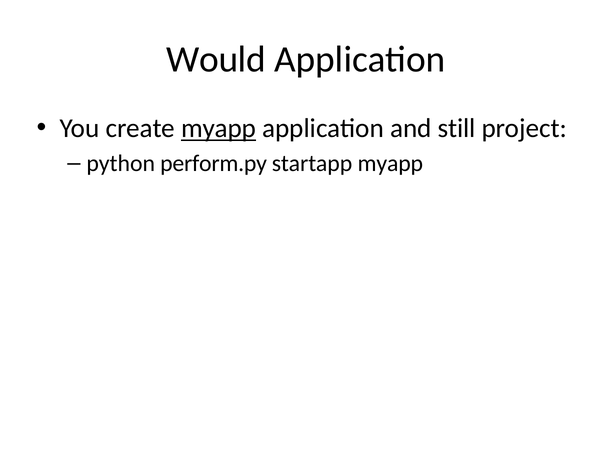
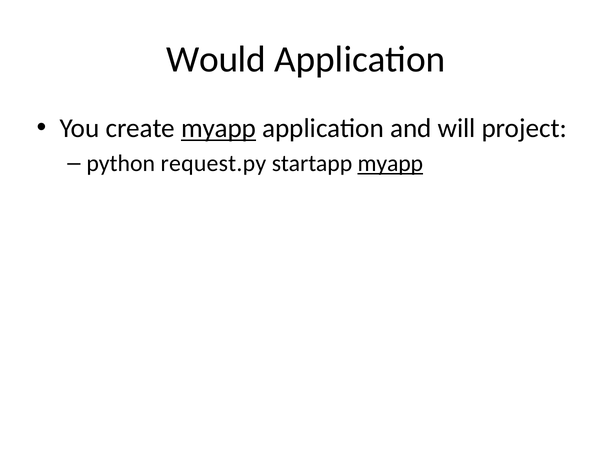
still: still -> will (457, 128)
perform.py: perform.py -> request.py (213, 164)
myapp underline: none -> present (390, 164)
